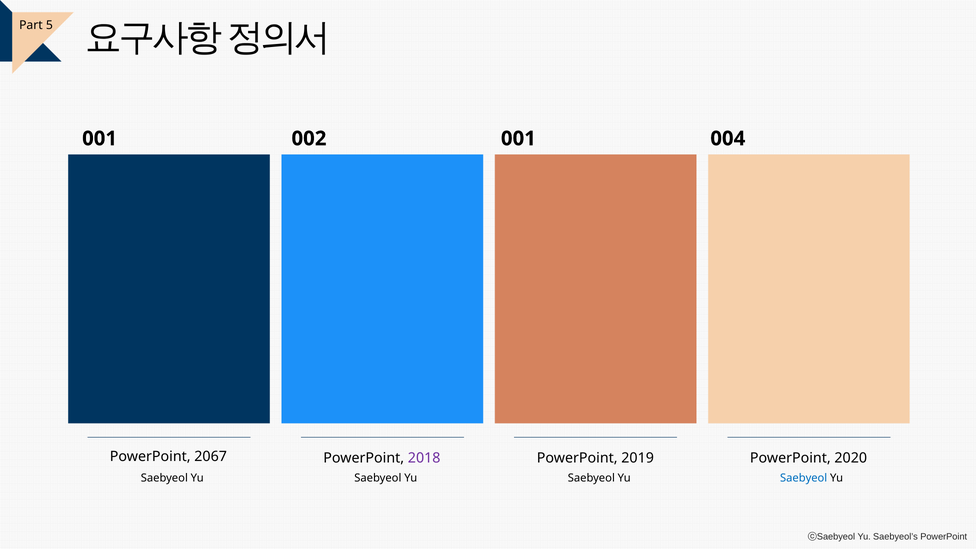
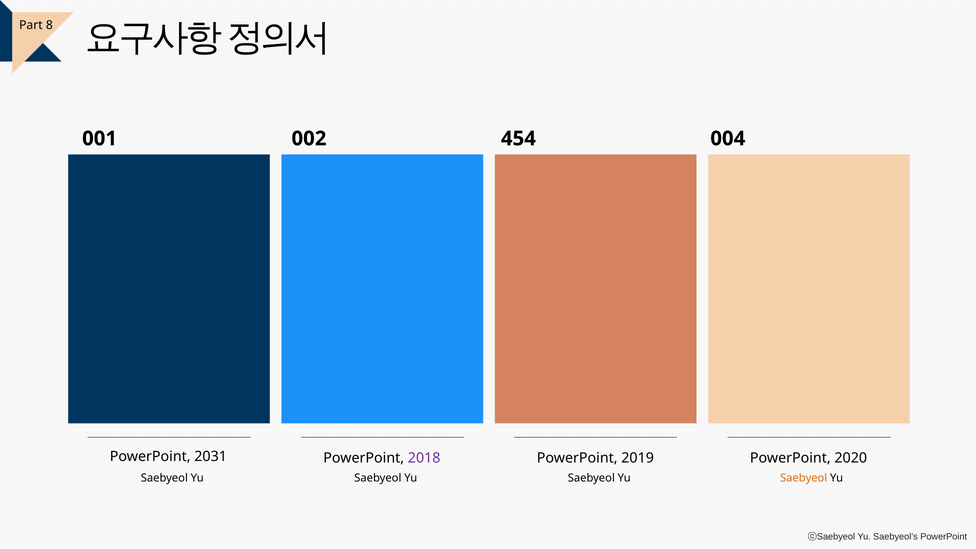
5: 5 -> 8 (49, 25)
002 001: 001 -> 454 (518, 139)
2067: 2067 -> 2031 (211, 457)
Saebyeol colour: blue -> orange (804, 478)
